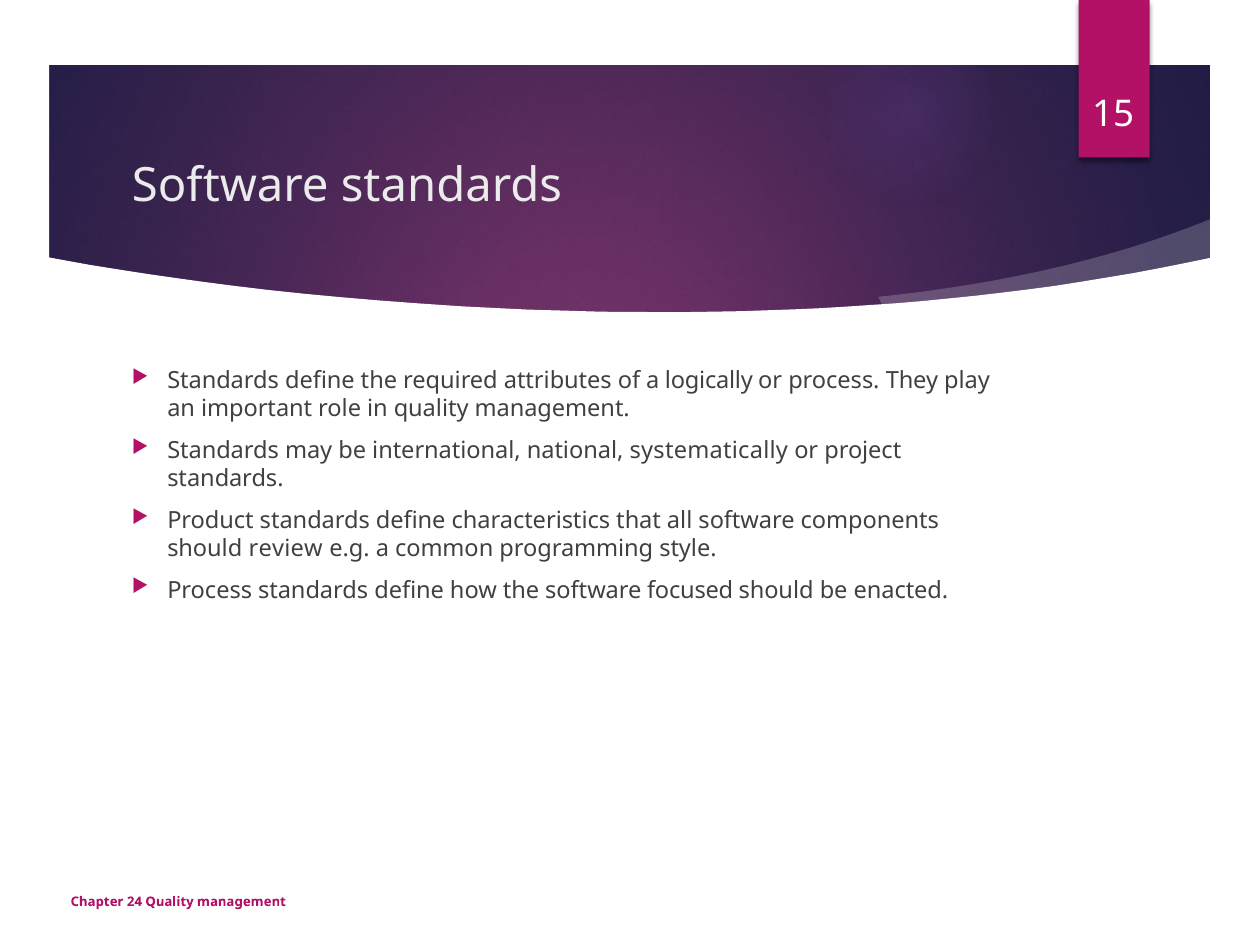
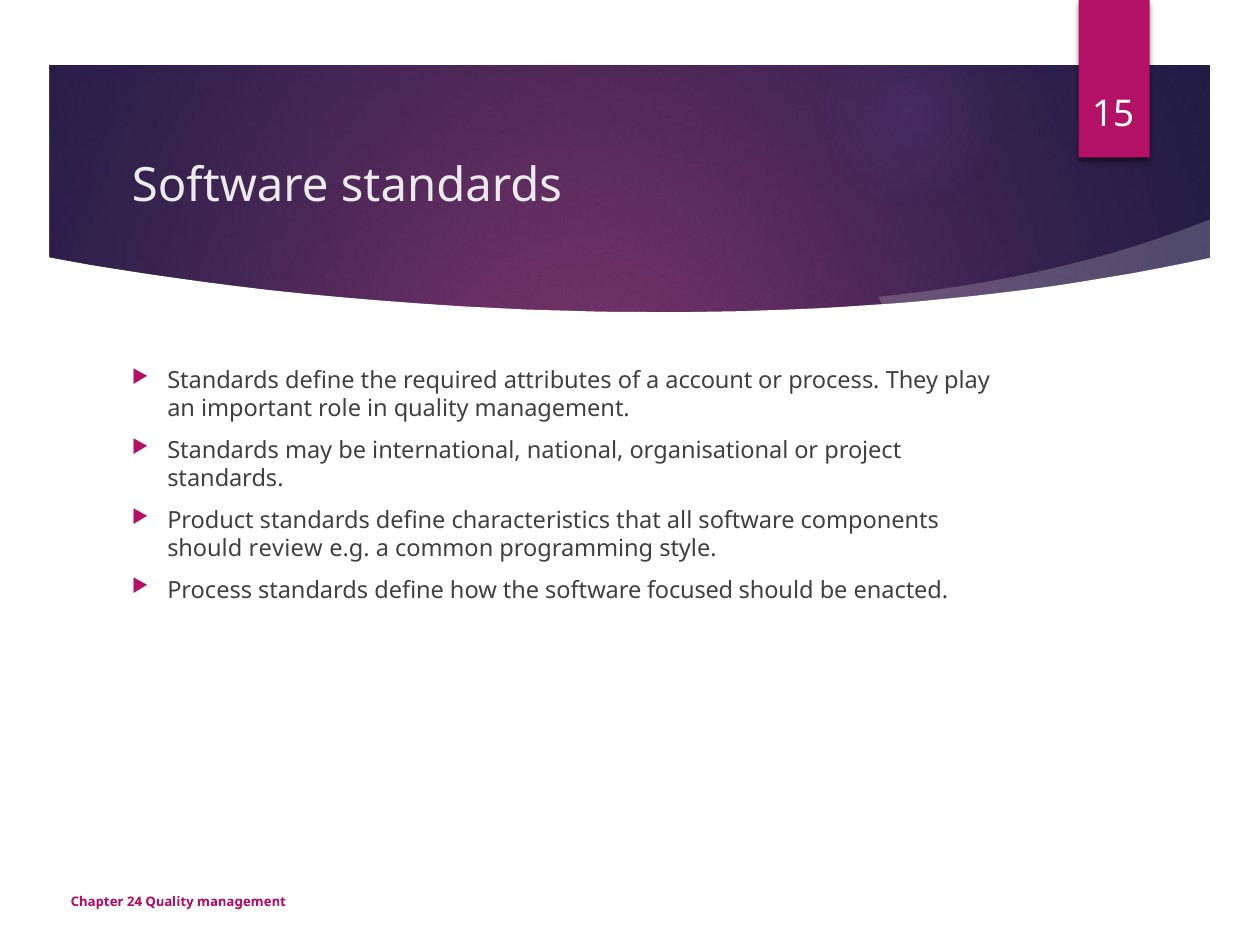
logically: logically -> account (709, 381)
systematically: systematically -> organisational (709, 451)
